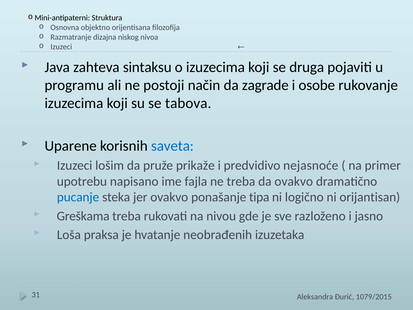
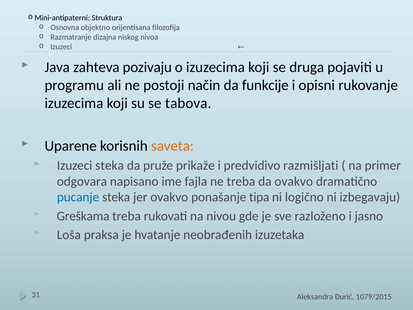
sintaksu: sintaksu -> pozivaju (147, 67)
zagrade: zagrade -> funkcije (265, 85)
osobe: osobe -> opisni (317, 85)
saveta colour: blue -> orange (172, 146)
Izuzeci lošim: lošim -> steka (110, 165)
nejasnoće: nejasnoće -> razmišljati (311, 165)
upotrebu: upotrebu -> odgovara (82, 181)
orijantisan: orijantisan -> izbegavaju (370, 197)
